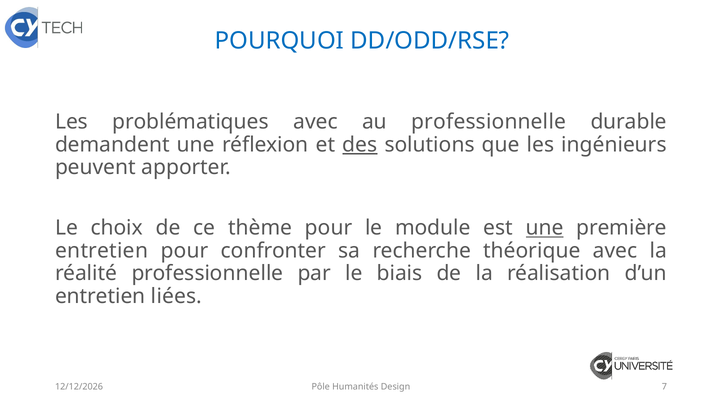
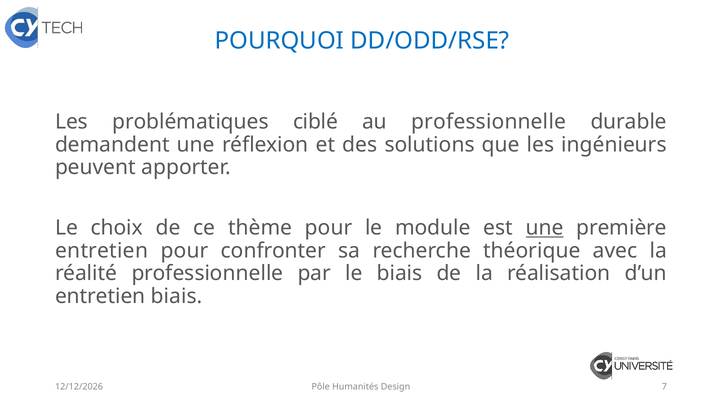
problématiques avec: avec -> ciblé (316, 122)
des underline: present -> none (360, 145)
entretien liées: liées -> biais (177, 296)
